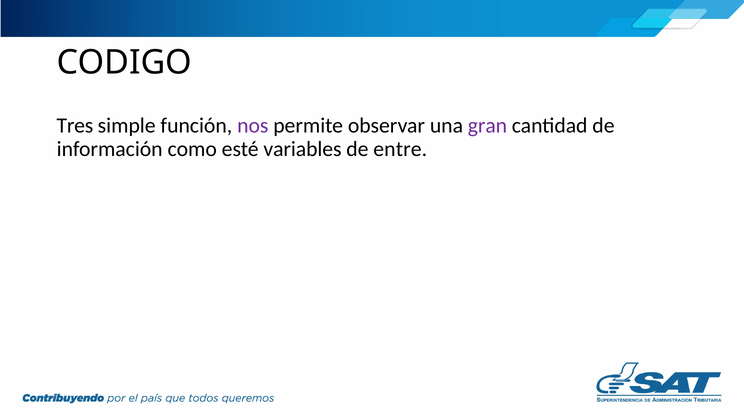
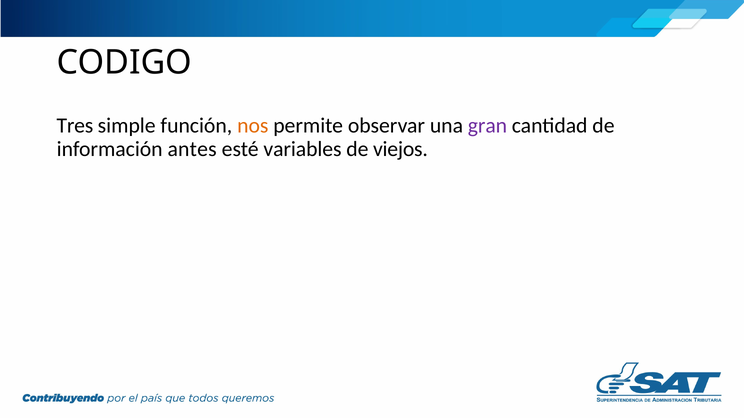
nos colour: purple -> orange (253, 126)
como: como -> antes (192, 149)
entre: entre -> viejos (400, 149)
